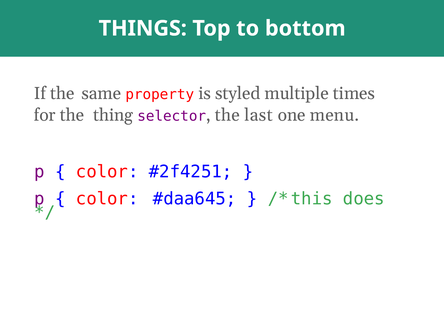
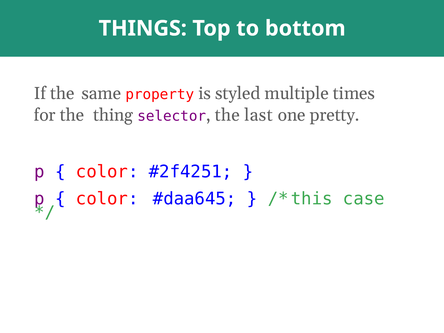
menu: menu -> pretty (335, 115)
does: does -> case (364, 199)
